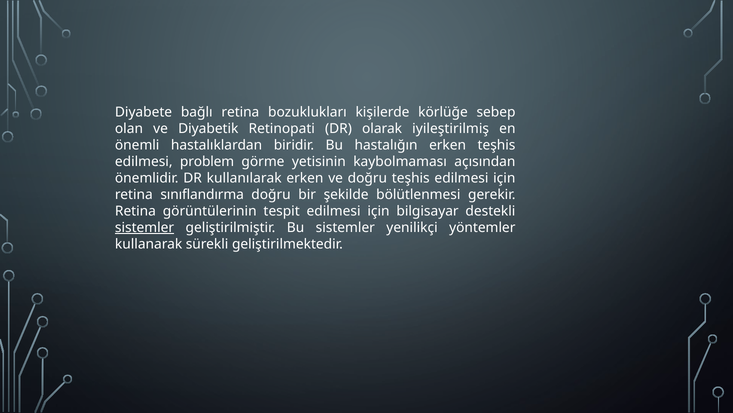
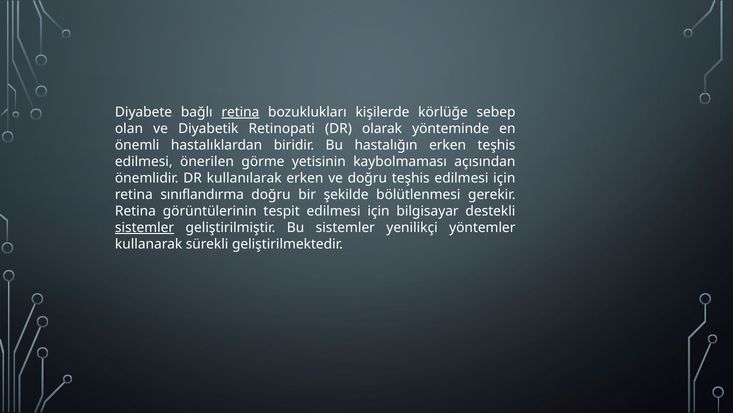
retina underline: none -> present (240, 112)
iyileştirilmiş: iyileştirilmiş -> yönteminde (451, 128)
problem: problem -> önerilen (207, 161)
